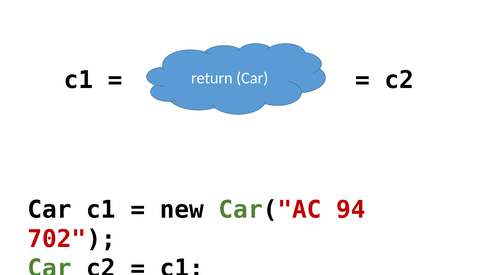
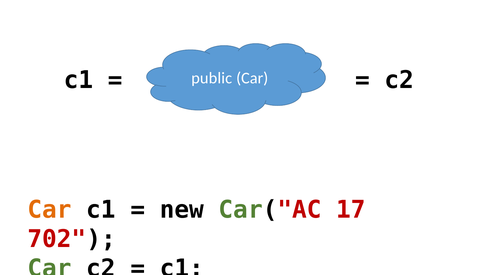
return: return -> public (212, 78)
Car colour: black -> orange (50, 210)
94: 94 -> 17 (351, 210)
